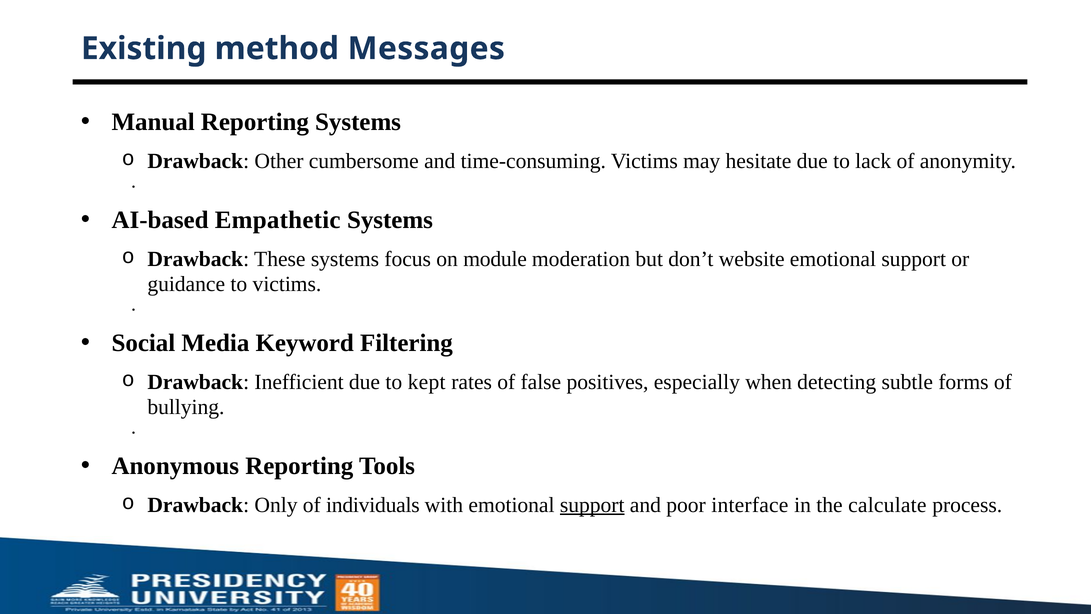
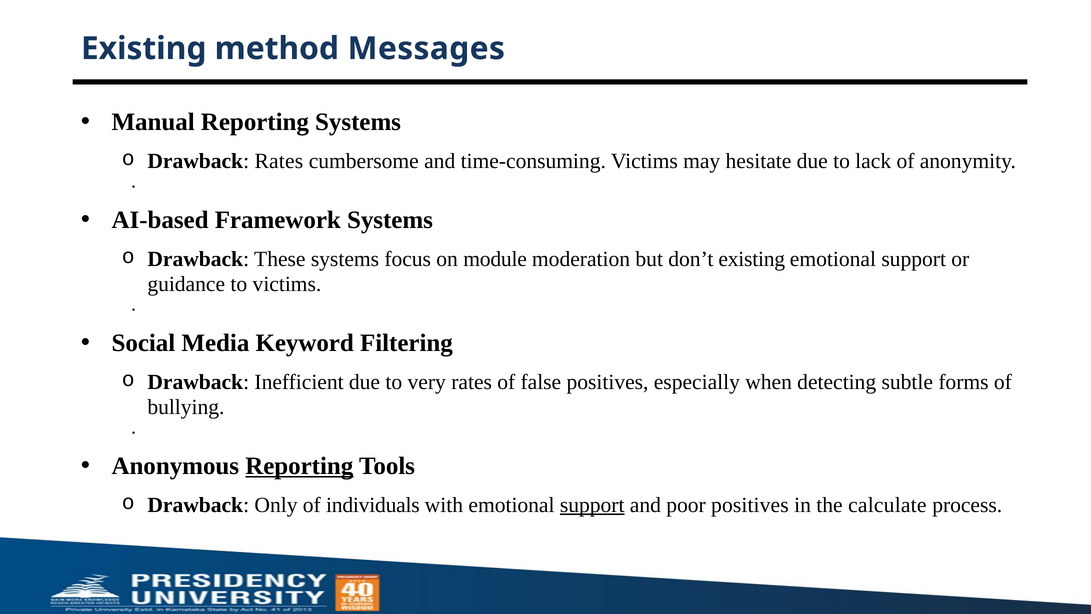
Drawback Other: Other -> Rates (279, 161)
Empathetic: Empathetic -> Framework (278, 220)
don’t website: website -> existing (752, 259)
kept: kept -> very (427, 382)
Reporting underline: none -> present (299, 466)
poor interface: interface -> positives (750, 505)
